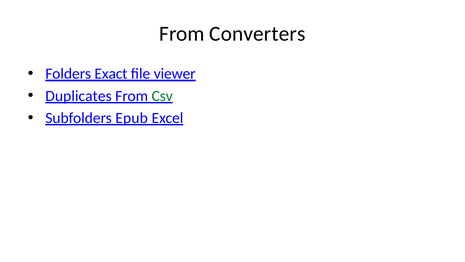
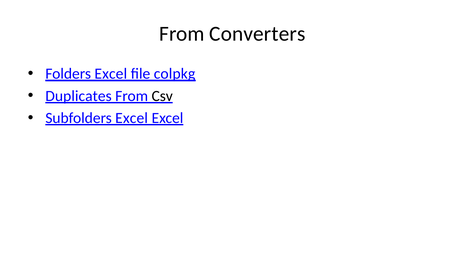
Folders Exact: Exact -> Excel (111, 74)
viewer: viewer -> colpkg (175, 74)
Csv colour: green -> black (162, 96)
Subfolders Epub: Epub -> Excel (132, 118)
